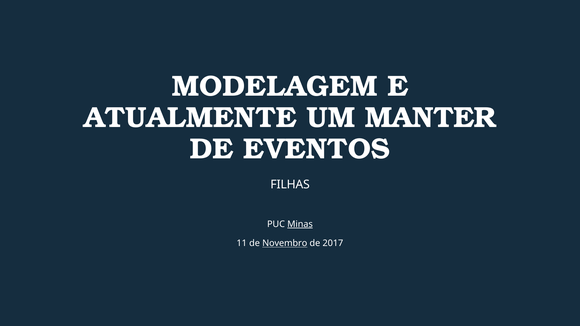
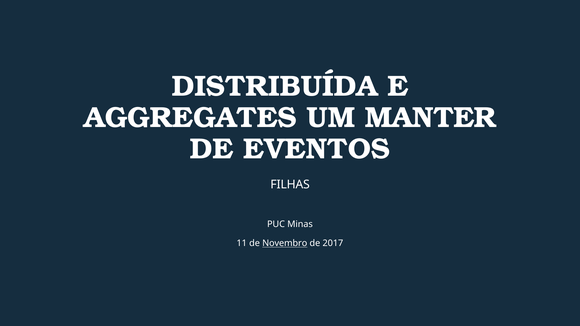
MODELAGEM: MODELAGEM -> DISTRIBUÍDA (275, 86)
ATUALMENTE: ATUALMENTE -> AGGREGATES (190, 118)
Minas underline: present -> none (300, 224)
